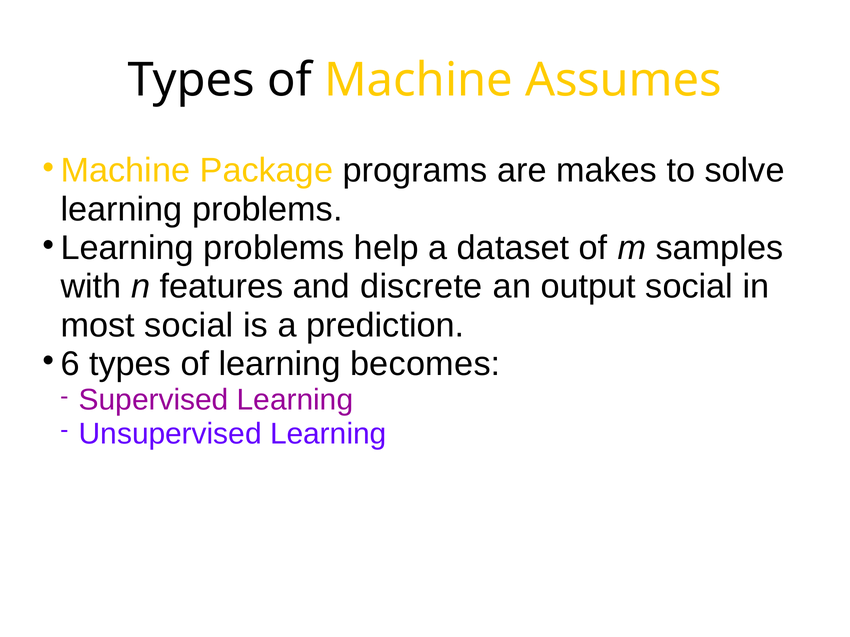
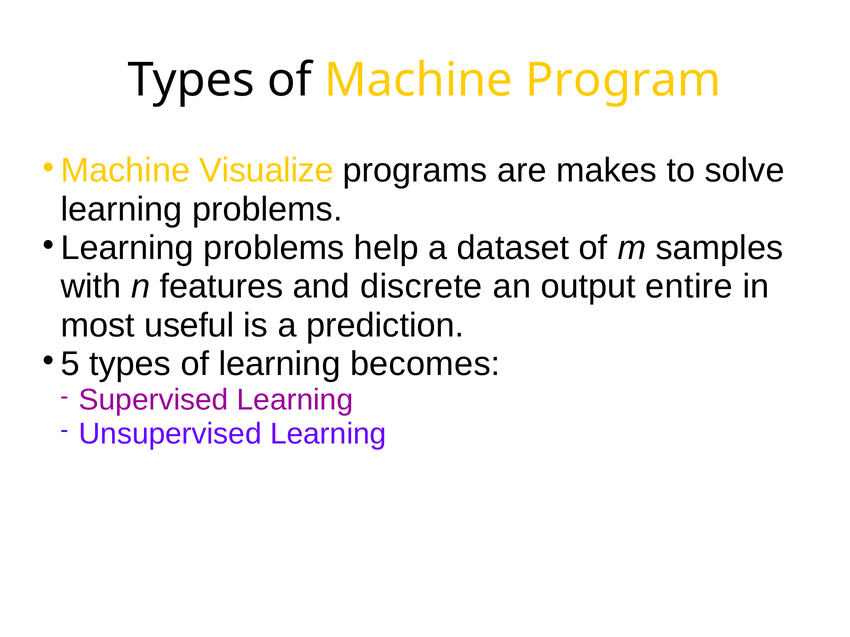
Assumes: Assumes -> Program (623, 80)
Package: Package -> Visualize (267, 171)
output social: social -> entire (689, 287)
most social: social -> useful (189, 325)
6: 6 -> 5 (70, 364)
